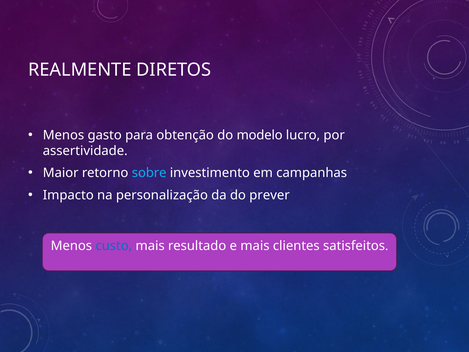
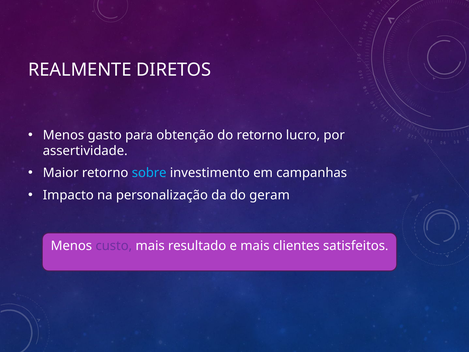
do modelo: modelo -> retorno (260, 135)
prever: prever -> geram (270, 195)
custo colour: blue -> purple (114, 246)
